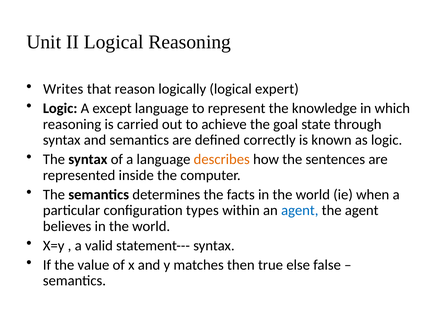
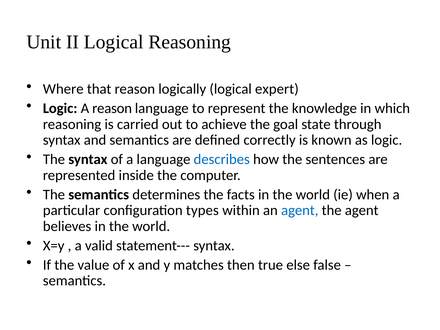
Writes: Writes -> Where (63, 89)
A except: except -> reason (112, 108)
describes colour: orange -> blue (222, 159)
